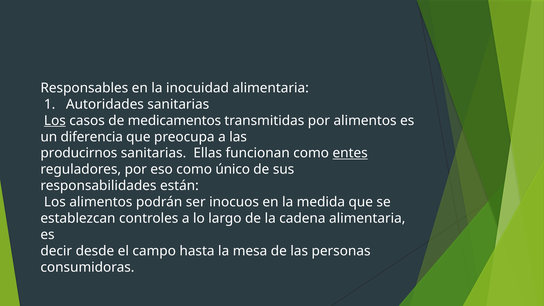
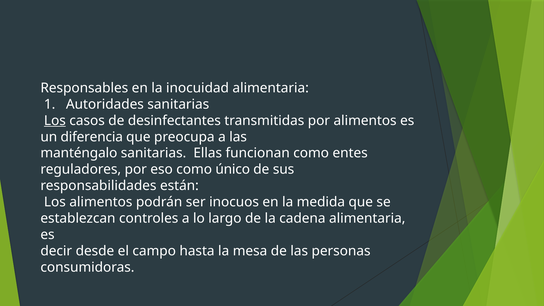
medicamentos: medicamentos -> desinfectantes (174, 121)
producirnos: producirnos -> manténgalo (79, 153)
entes underline: present -> none (350, 153)
